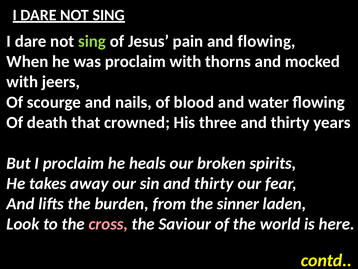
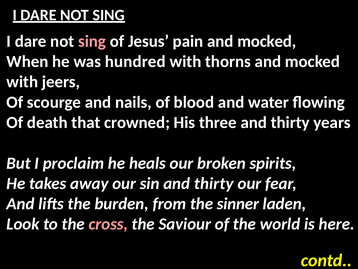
sing colour: light green -> pink (92, 41)
pain and flowing: flowing -> mocked (267, 41)
was proclaim: proclaim -> hundred (135, 61)
